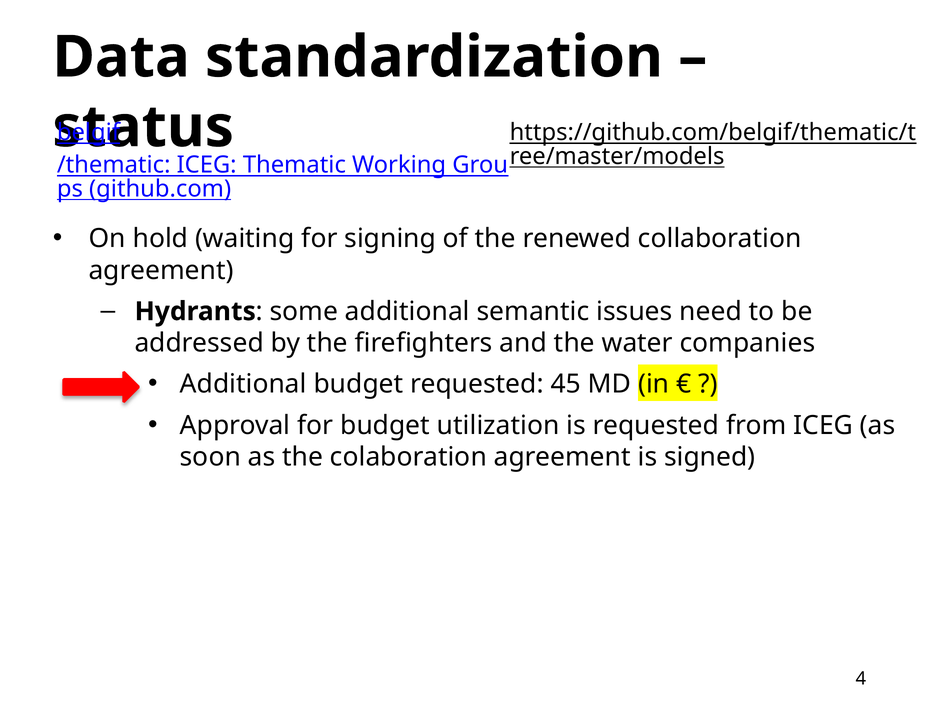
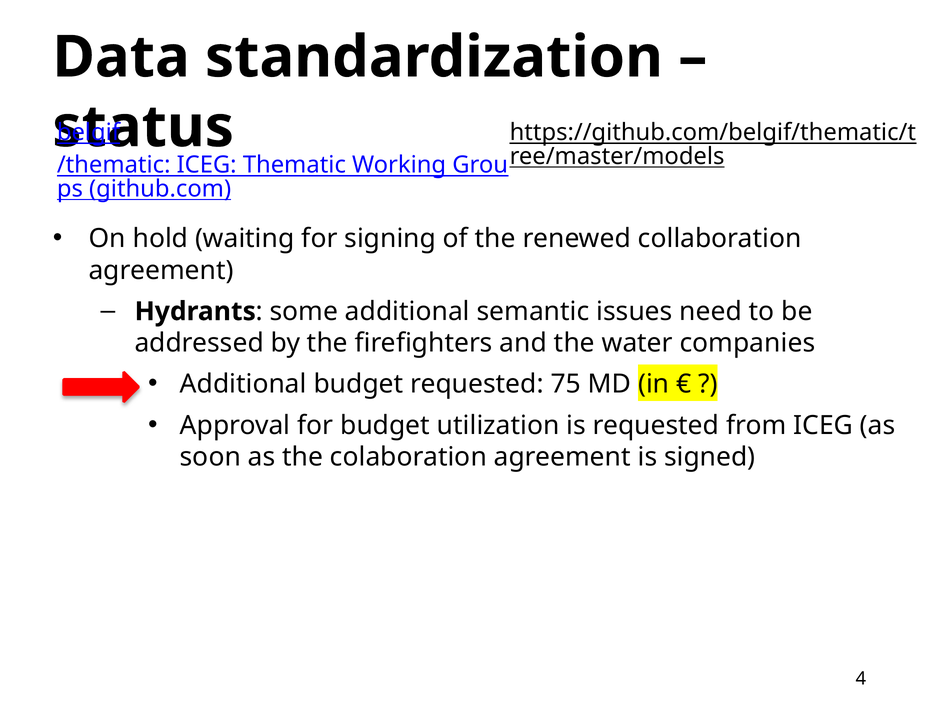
45: 45 -> 75 (566, 384)
